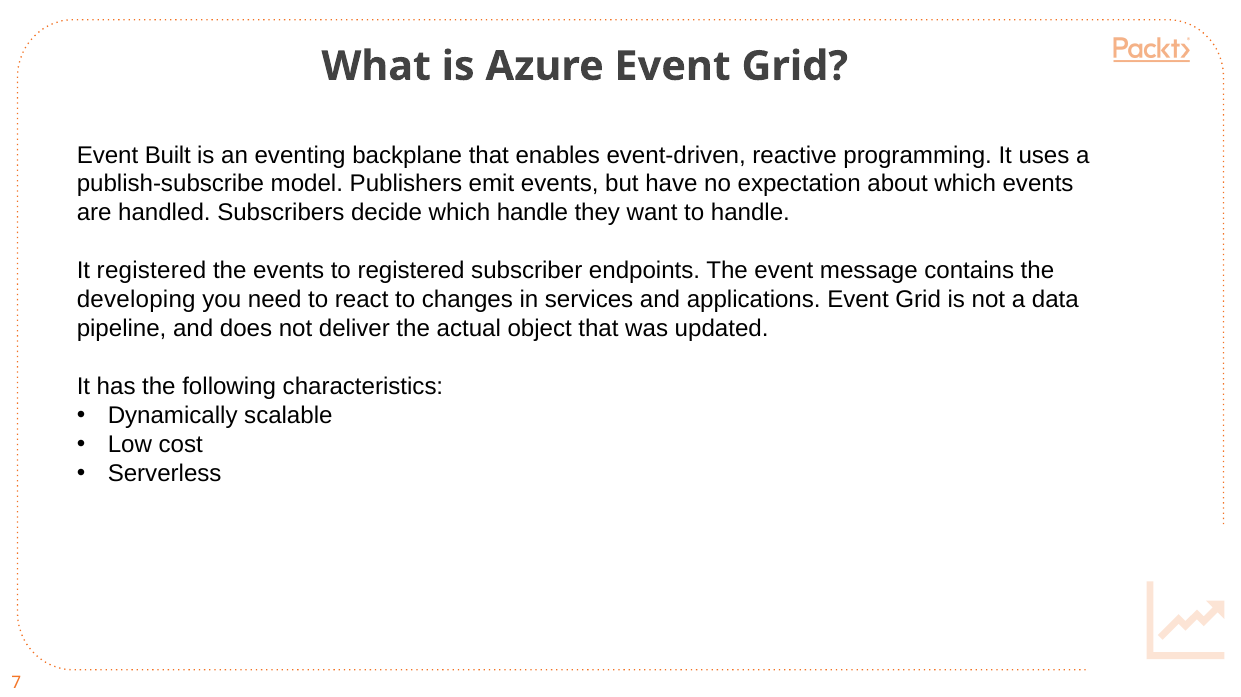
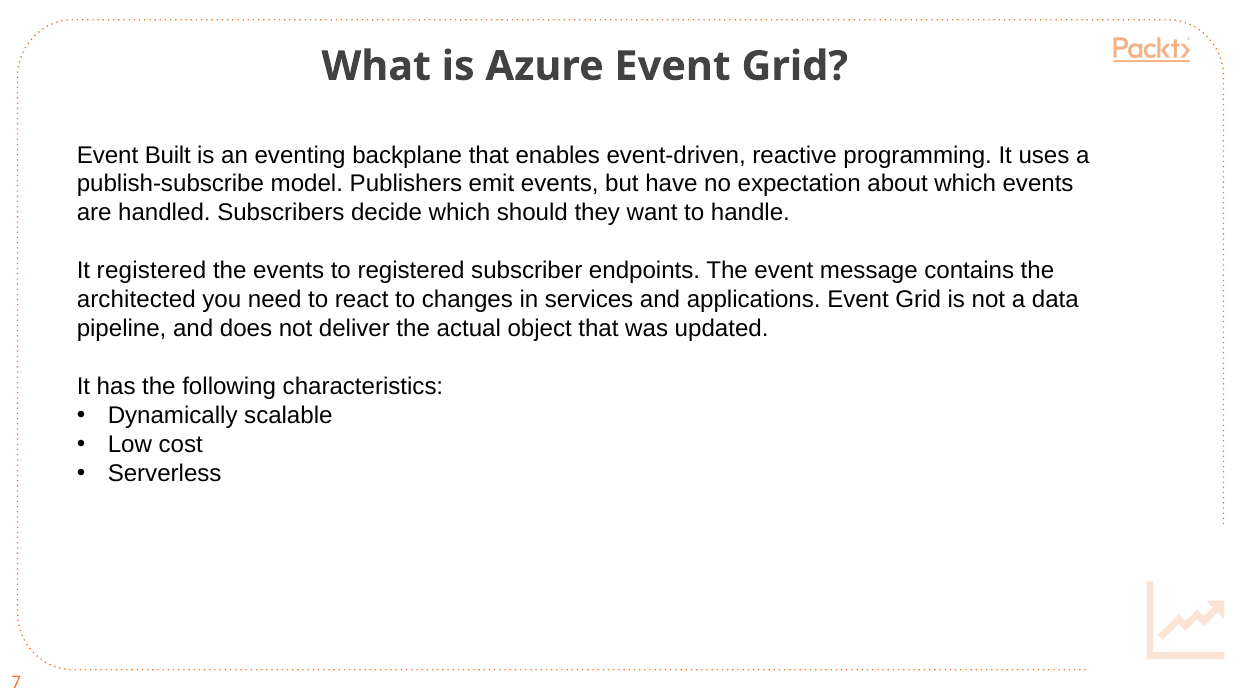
which handle: handle -> should (532, 213)
developing: developing -> architected (136, 300)
